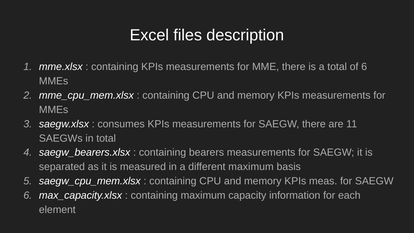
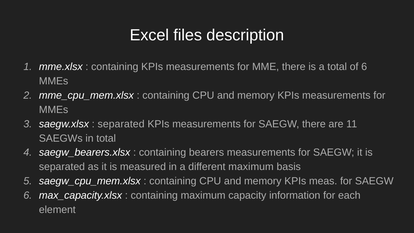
consumes: consumes -> separated (121, 124)
